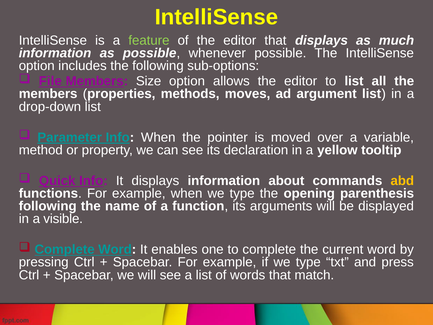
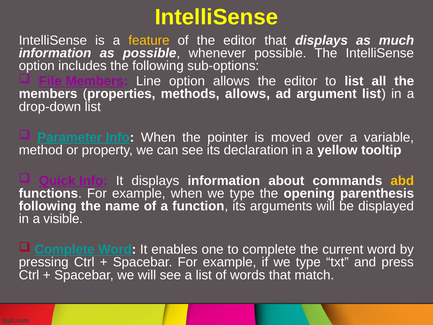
feature colour: light green -> yellow (149, 40)
Size: Size -> Line (149, 81)
methods moves: moves -> allows (247, 94)
